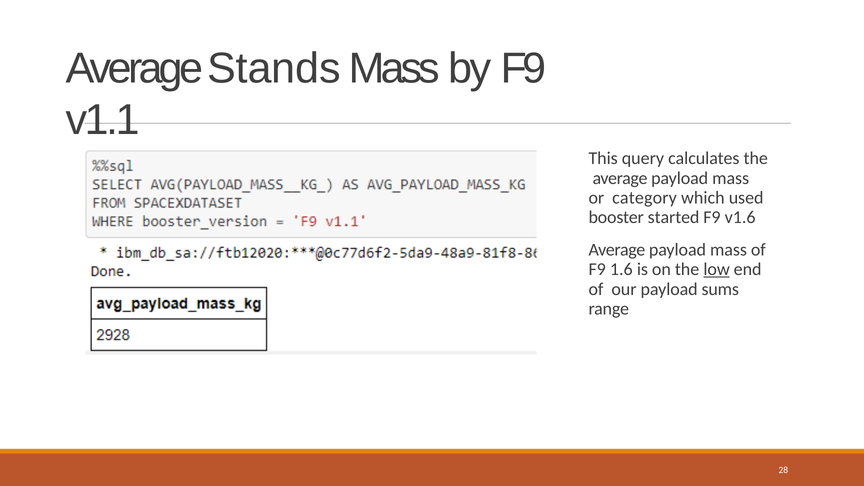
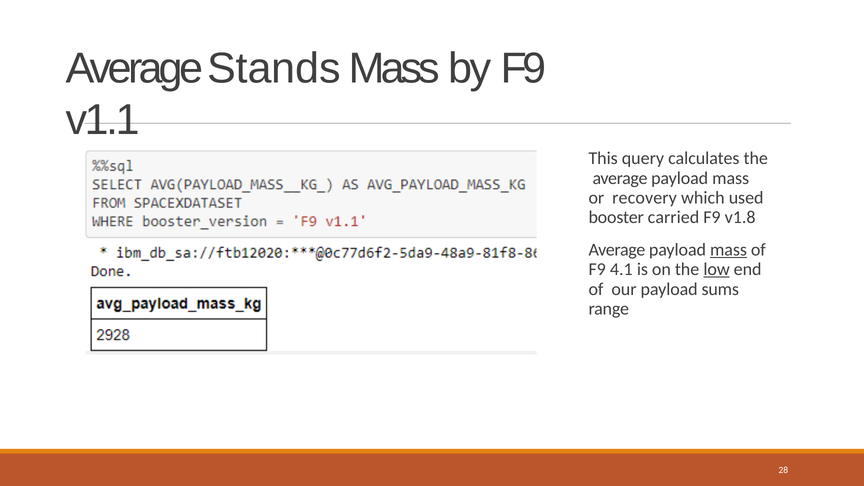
category: category -> recovery (645, 198)
started: started -> carried (674, 218)
v1.6: v1.6 -> v1.8 (740, 218)
mass underline: none -> present (729, 250)
1.6: 1.6 -> 4.1 (621, 269)
